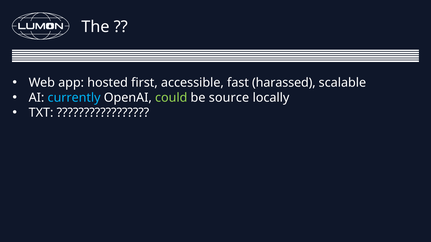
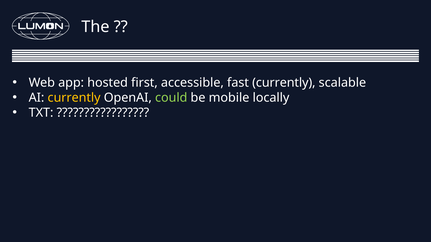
fast harassed: harassed -> currently (284, 83)
currently colour: light blue -> yellow (74, 98)
source: source -> mobile (229, 98)
